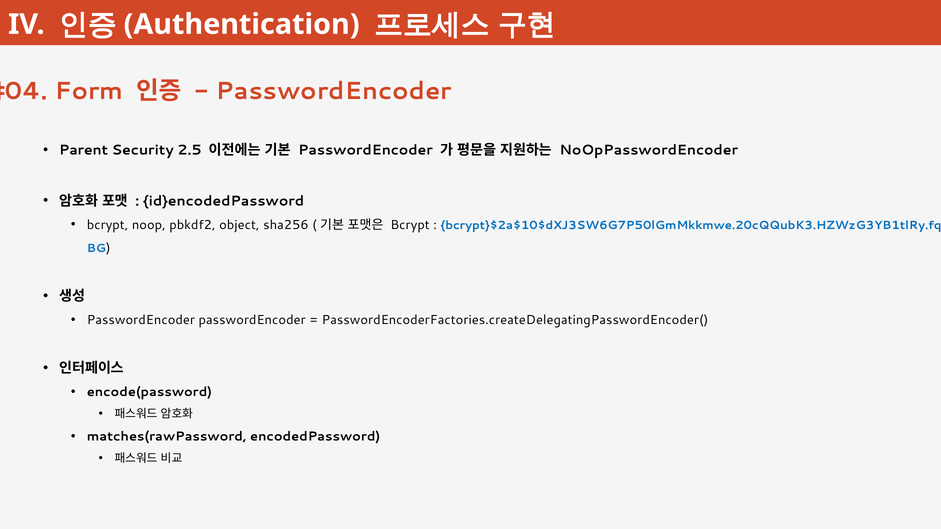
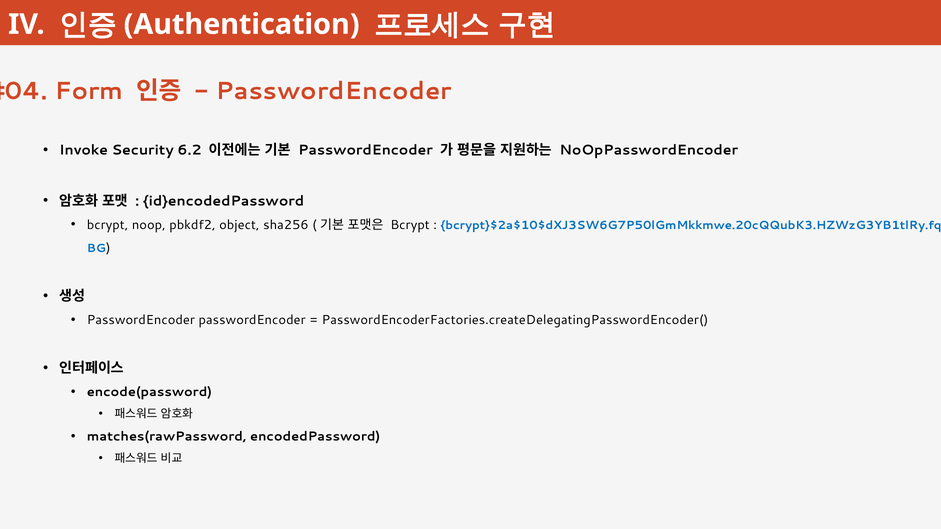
Parent: Parent -> Invoke (84, 150)
2.5: 2.5 -> 6.2 (190, 150)
